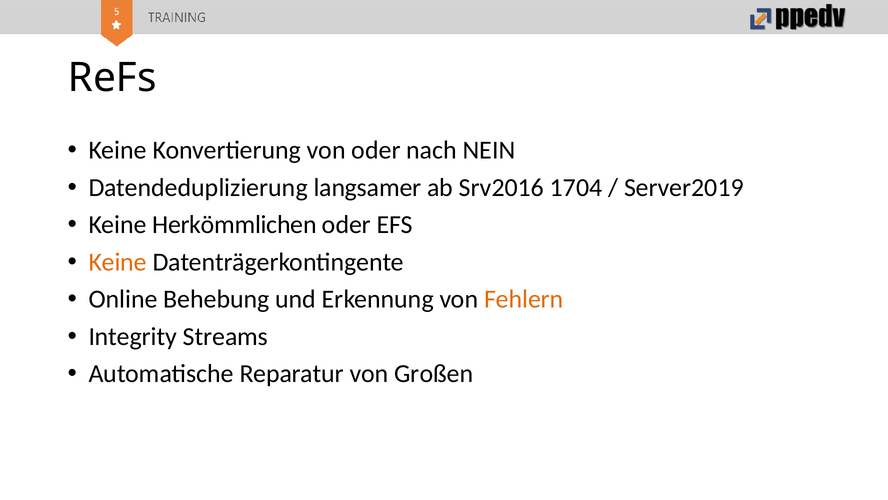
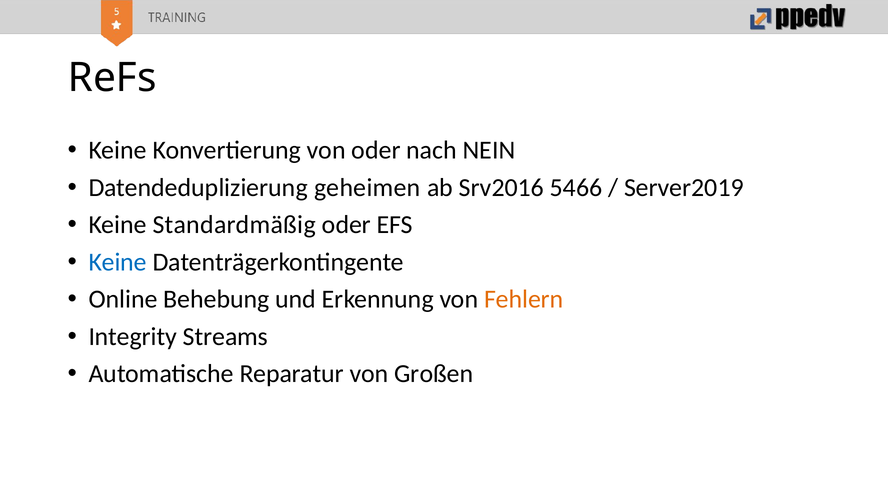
langsamer: langsamer -> geheimen (367, 187)
1704: 1704 -> 5466 (576, 187)
Herkömmlichen: Herkömmlichen -> Standardmäßig (234, 225)
Keine colour: orange -> blue (118, 262)
